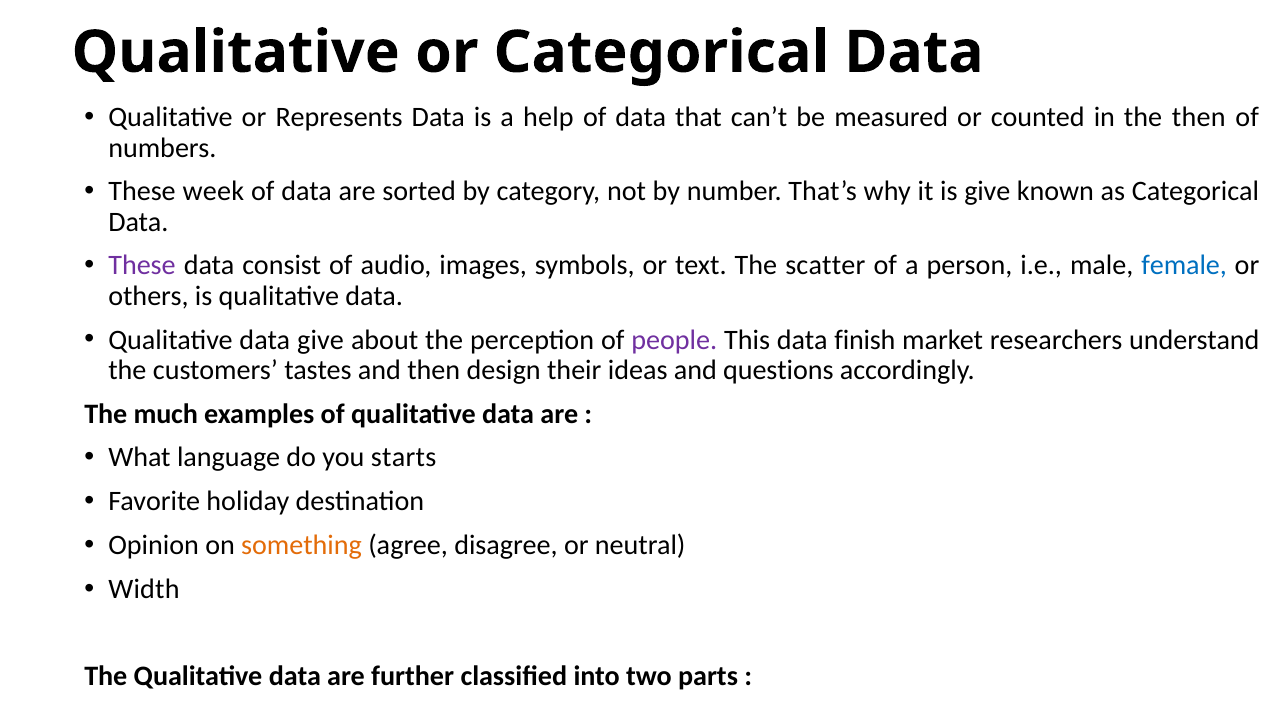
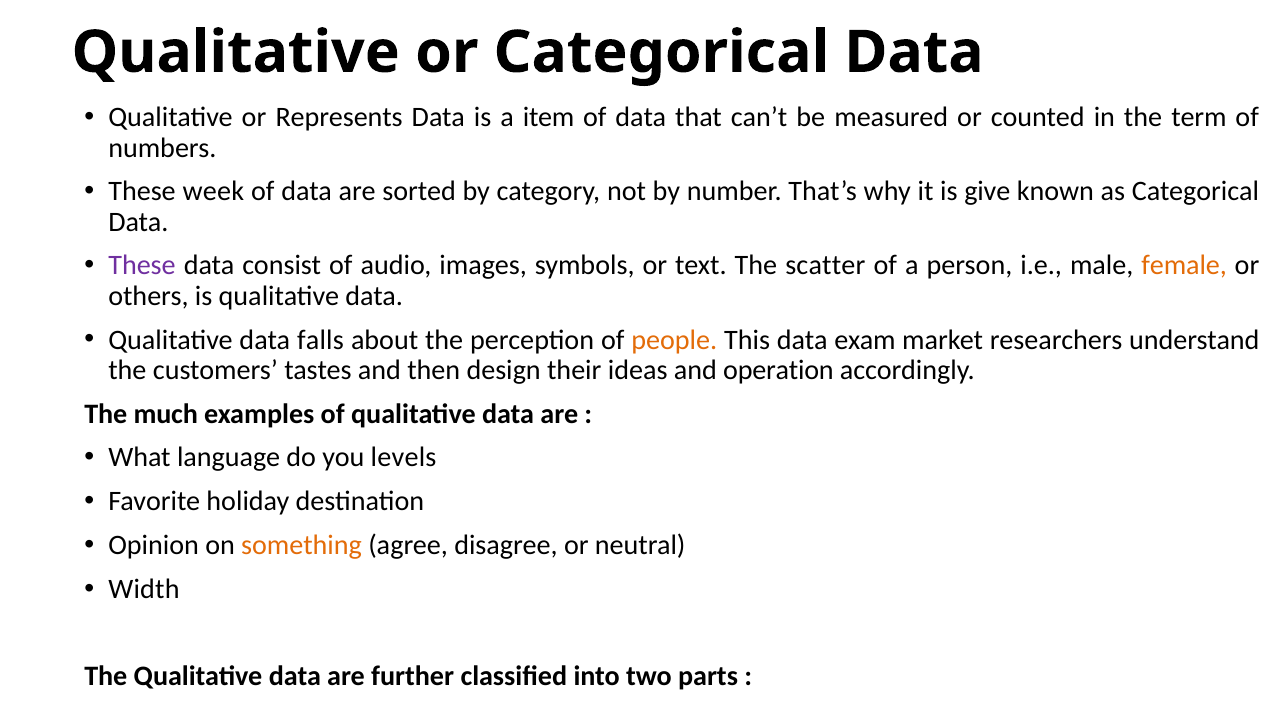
help: help -> item (549, 117)
the then: then -> term (1199, 117)
female colour: blue -> orange (1184, 266)
data give: give -> falls (321, 340)
people colour: purple -> orange (674, 340)
finish: finish -> exam (865, 340)
questions: questions -> operation (778, 370)
starts: starts -> levels (404, 458)
